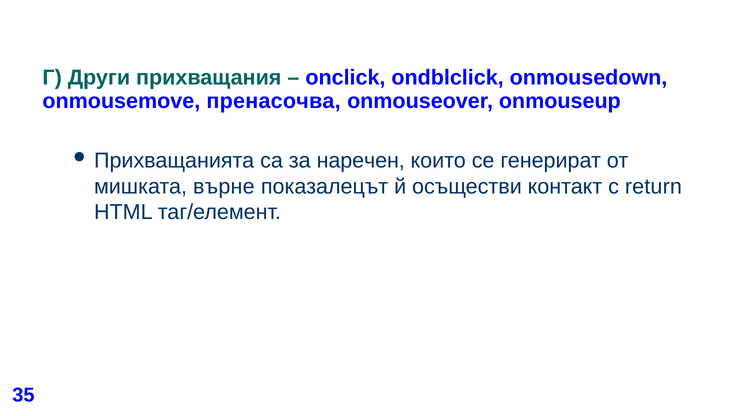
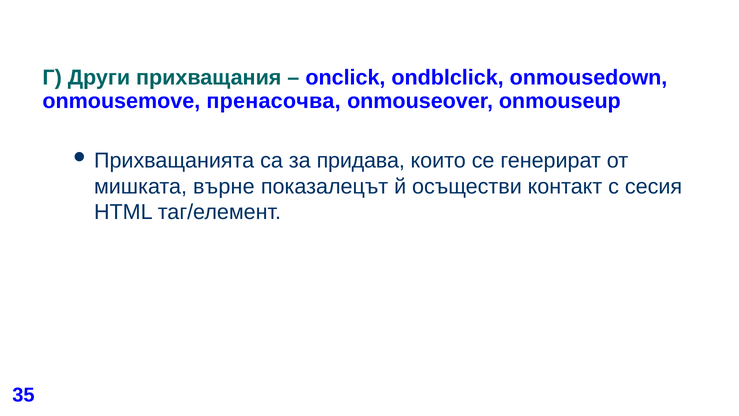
наречен: наречен -> придава (361, 160)
return: return -> сесия (654, 186)
